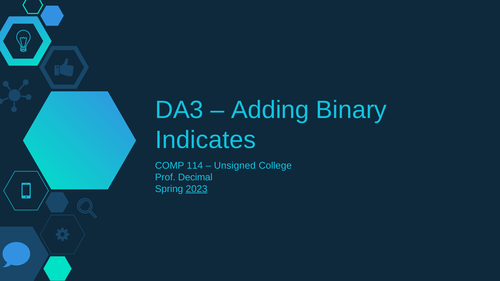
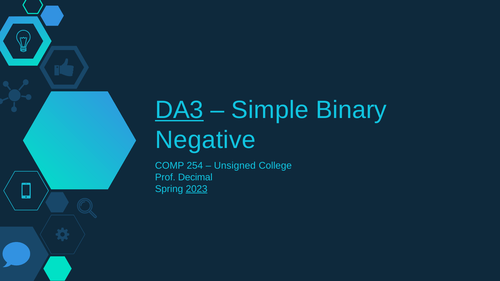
DA3 underline: none -> present (179, 110)
Adding: Adding -> Simple (270, 110)
Indicates: Indicates -> Negative (206, 140)
114: 114 -> 254 (195, 166)
